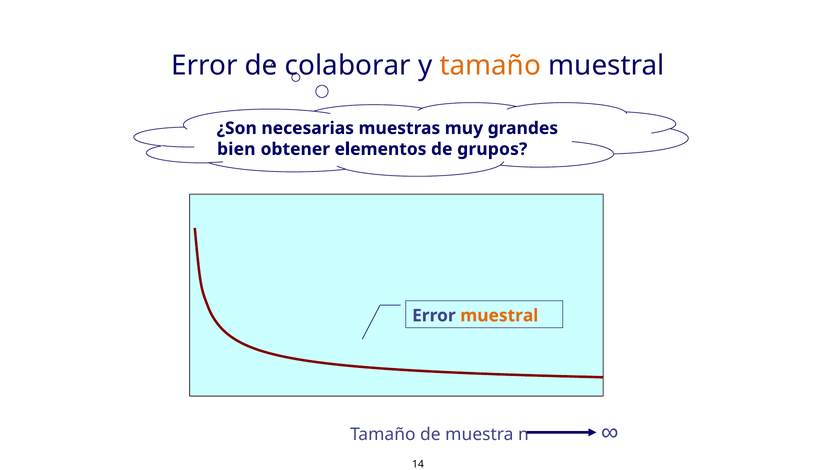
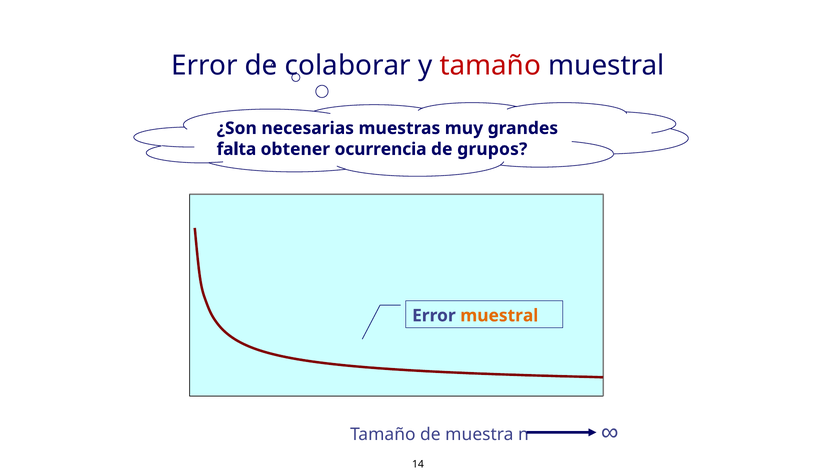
tamaño colour: orange -> red (490, 66)
bien: bien -> falta (236, 149)
elementos: elementos -> ocurrencia (381, 149)
